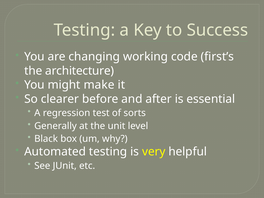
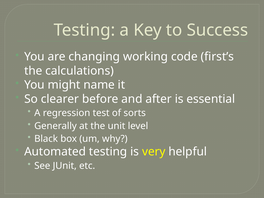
architecture: architecture -> calculations (80, 71)
make: make -> name (99, 85)
